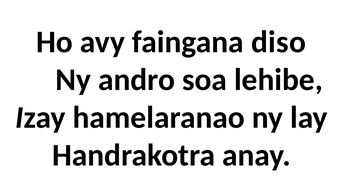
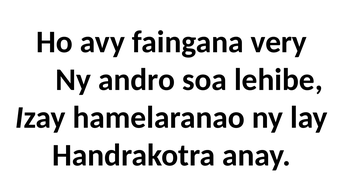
diso: diso -> very (279, 42)
